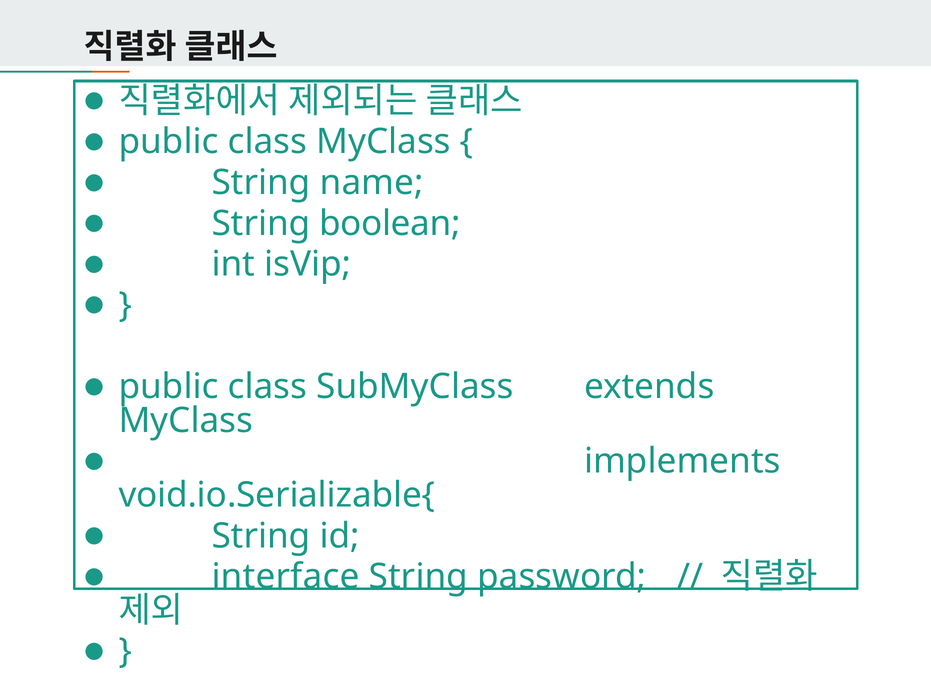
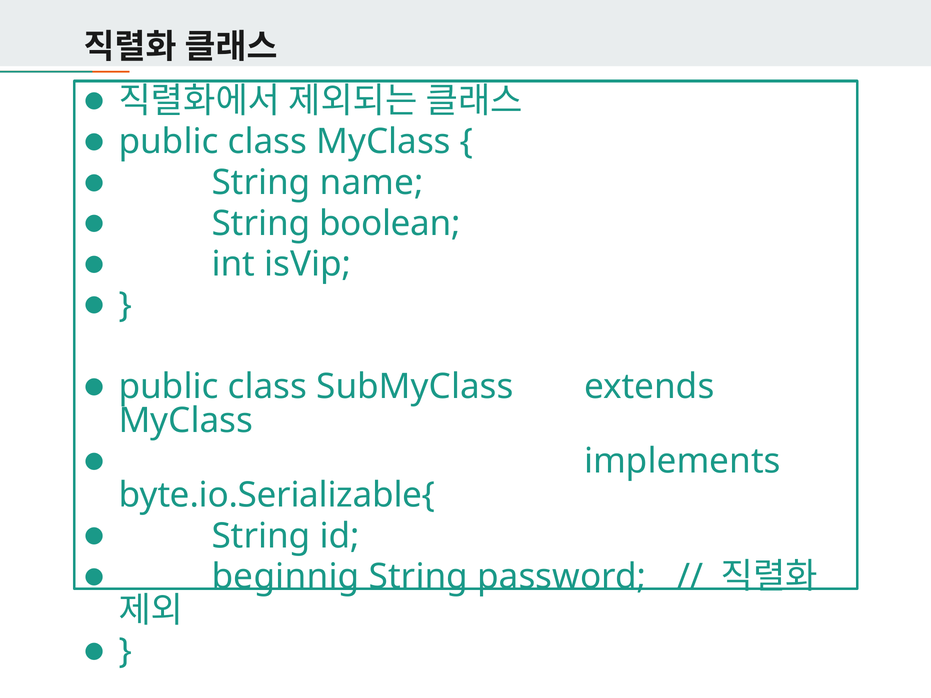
void.io.Serializable{: void.io.Serializable{ -> byte.io.Serializable{ (277, 495)
interface: interface -> beginnig (286, 577)
